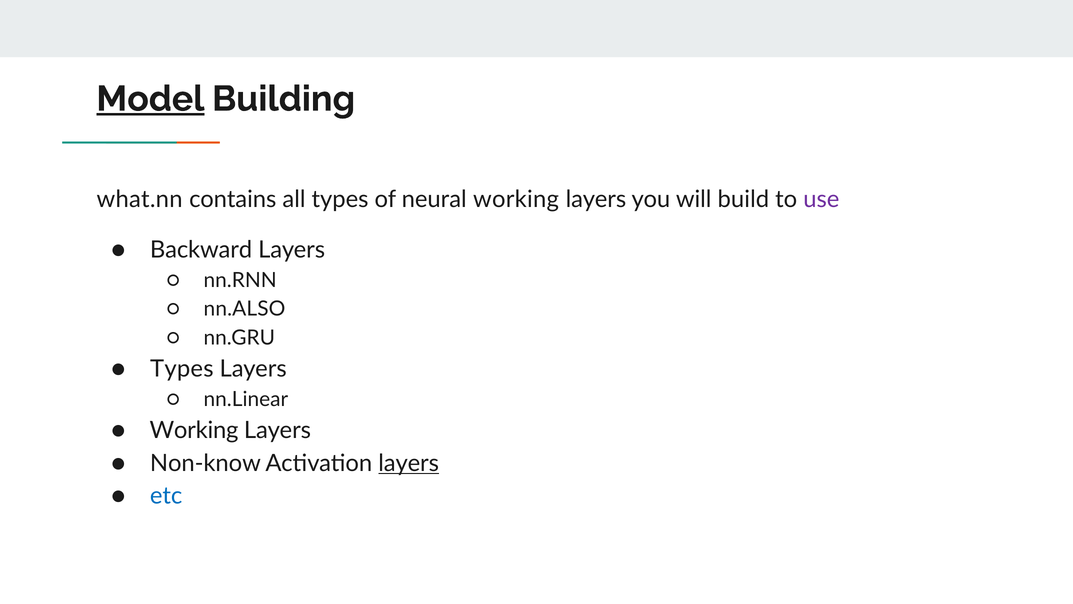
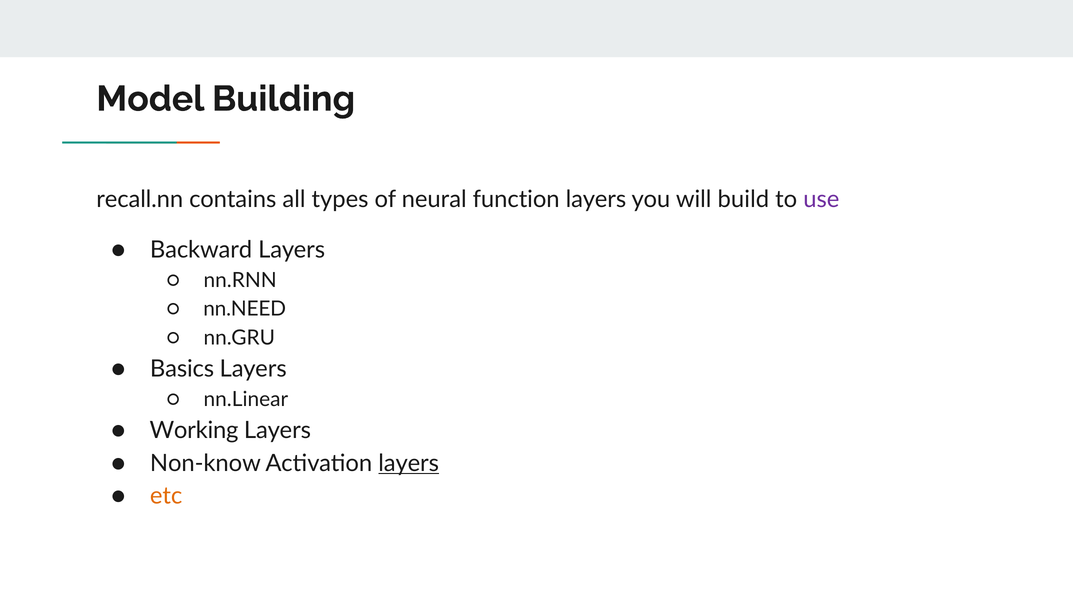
Model underline: present -> none (150, 99)
what.nn: what.nn -> recall.nn (140, 199)
neural working: working -> function (516, 199)
nn.ALSO: nn.ALSO -> nn.NEED (245, 309)
Types: Types -> Basics (182, 369)
etc colour: blue -> orange (166, 496)
